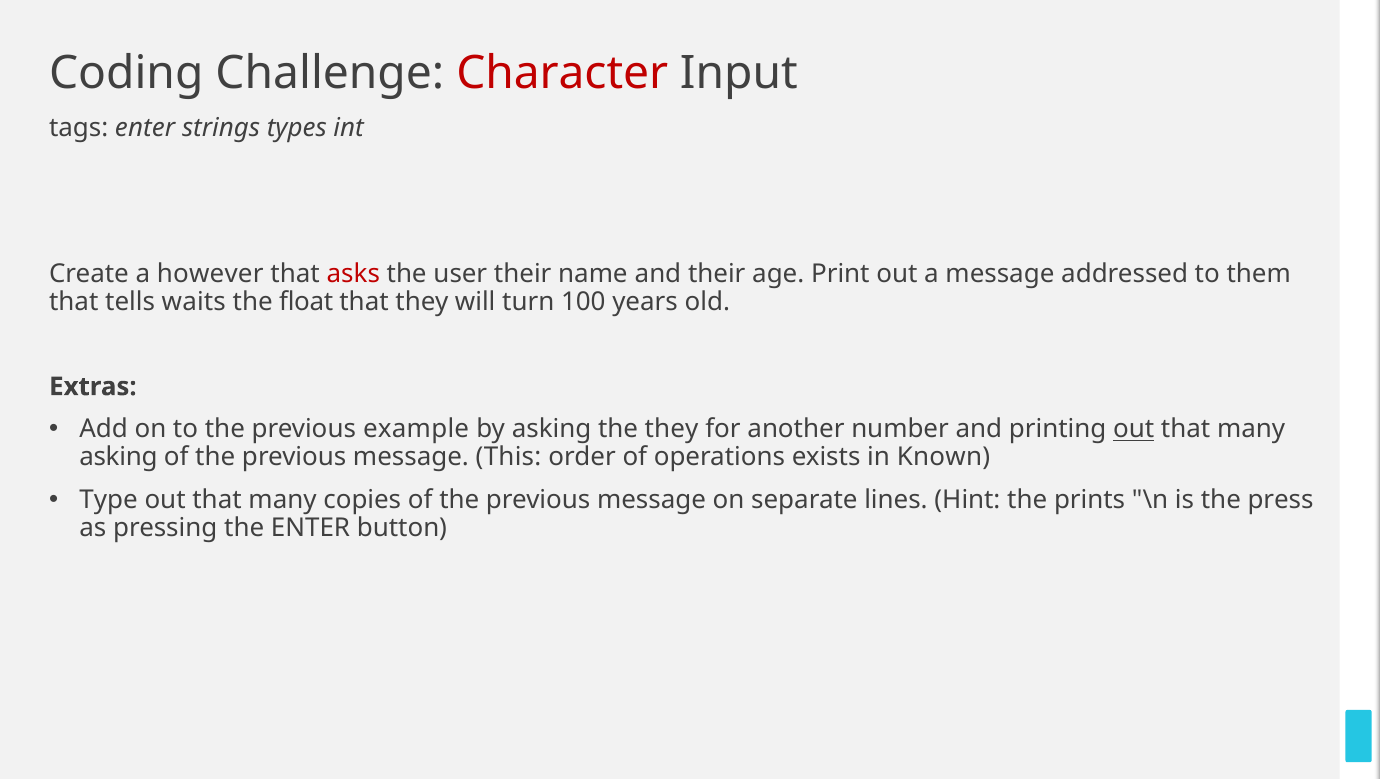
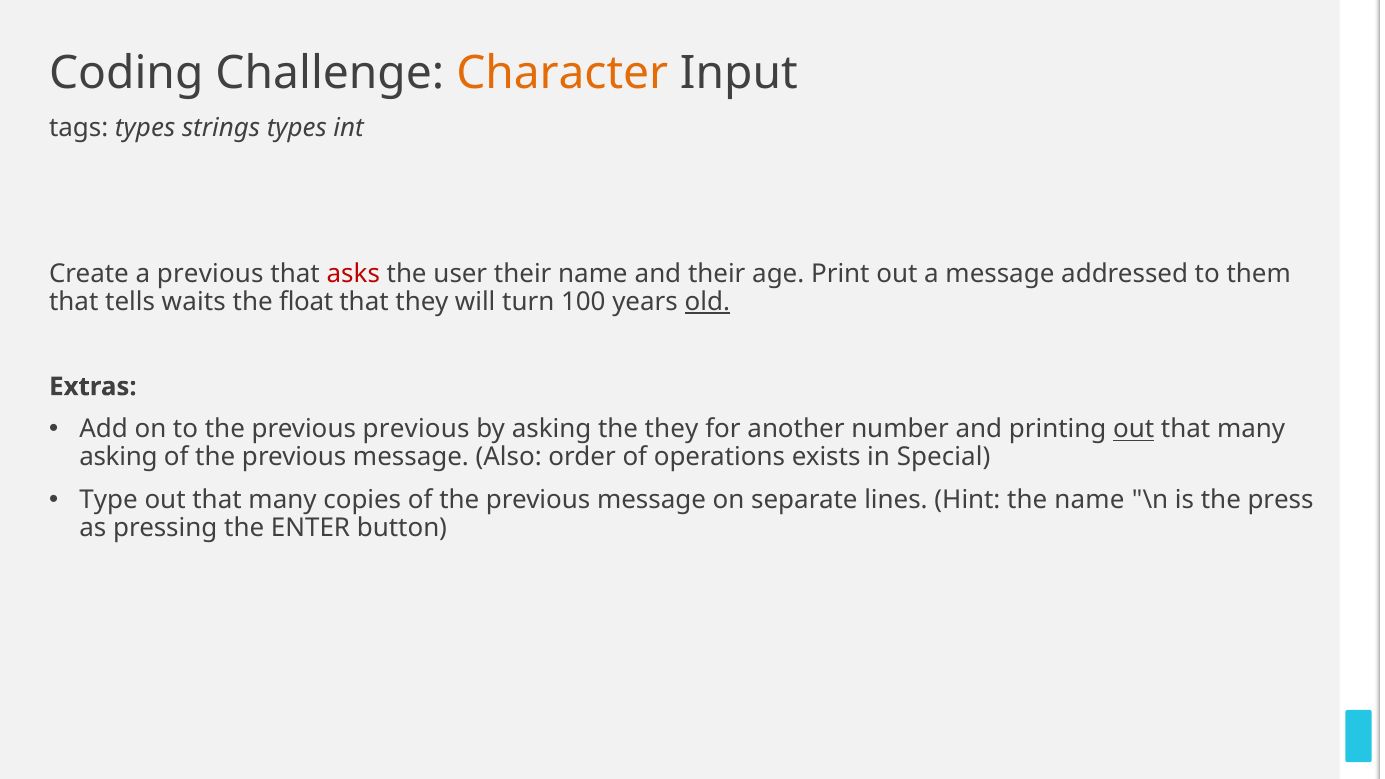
Character colour: red -> orange (562, 73)
tags enter: enter -> types (145, 128)
a however: however -> previous (210, 274)
old underline: none -> present (707, 302)
previous example: example -> previous (416, 429)
This: This -> Also (509, 457)
Known: Known -> Special (944, 457)
the prints: prints -> name (1089, 500)
